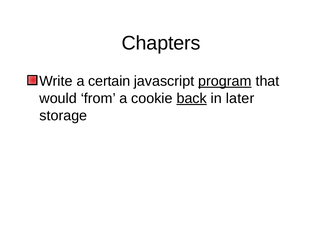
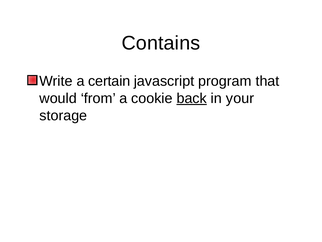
Chapters: Chapters -> Contains (161, 43)
program underline: present -> none (225, 81)
later: later -> your (240, 98)
